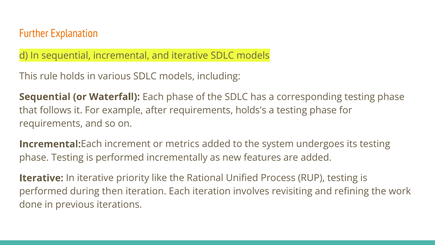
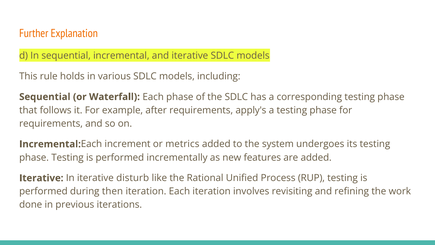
holds's: holds's -> apply's (251, 110)
priority: priority -> disturb (133, 178)
